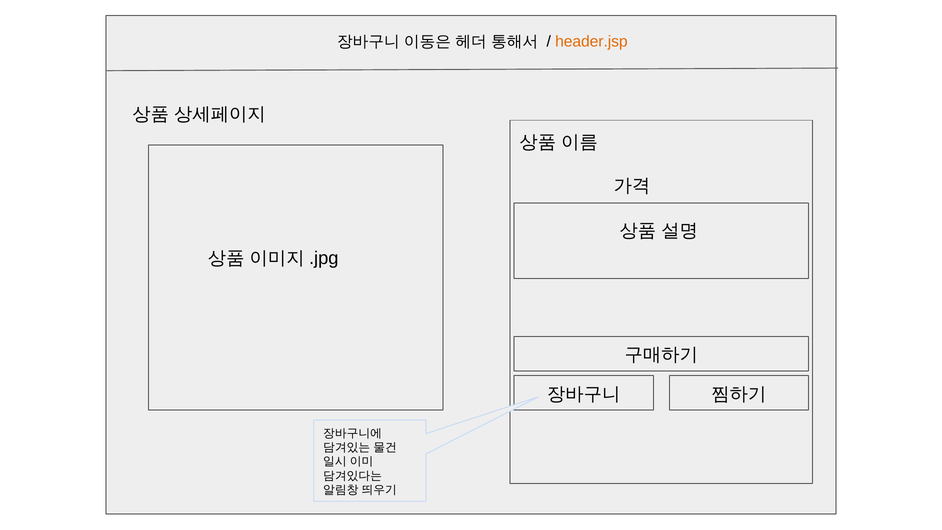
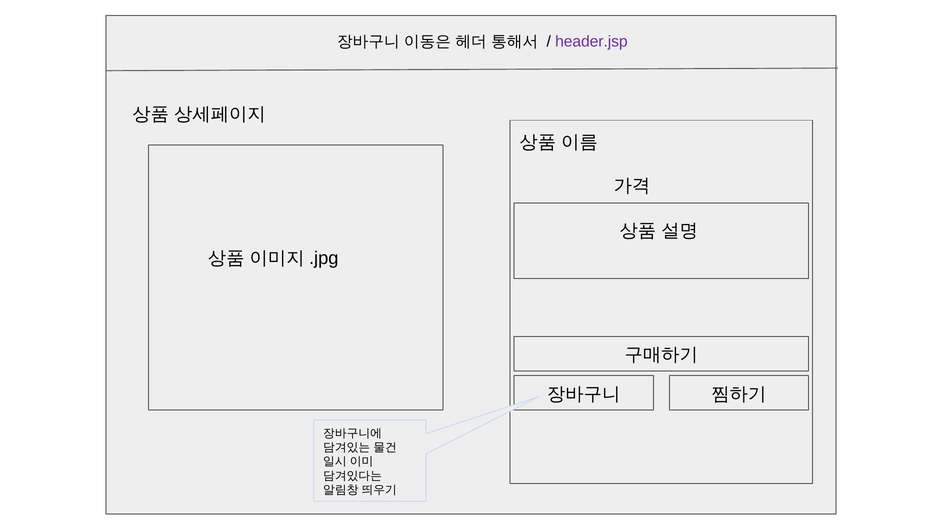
header.jsp colour: orange -> purple (591, 42)
